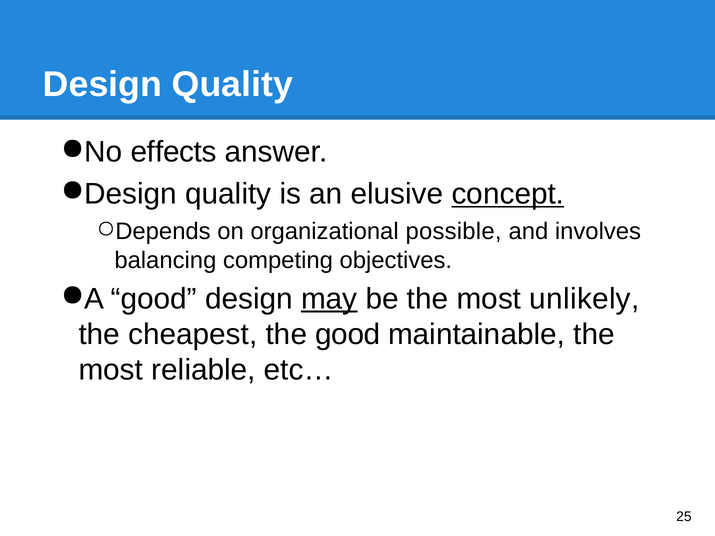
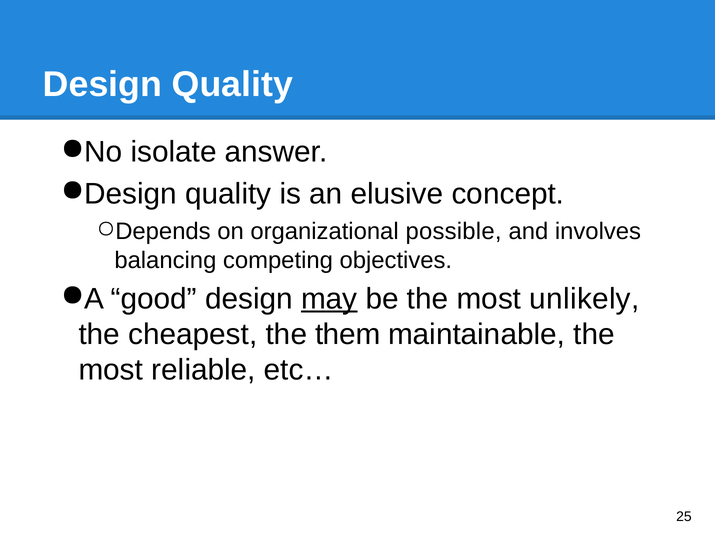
effects: effects -> isolate (174, 152)
concept underline: present -> none (508, 194)
the good: good -> them (348, 335)
